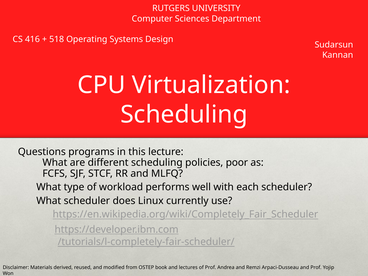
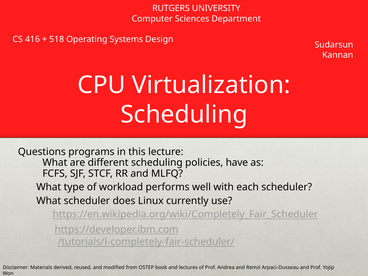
poor: poor -> have (237, 163)
